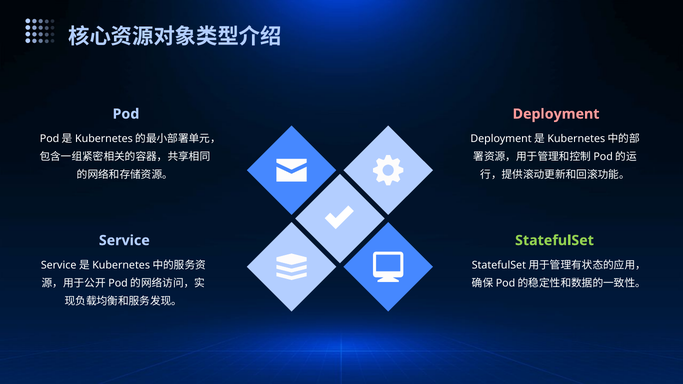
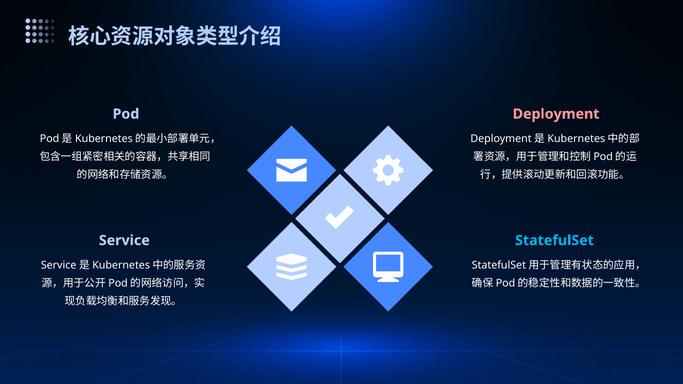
StatefulSet colour: light green -> light blue (554, 241)
